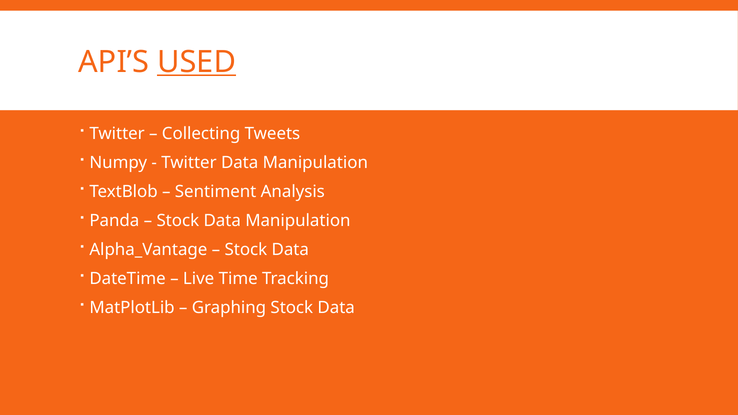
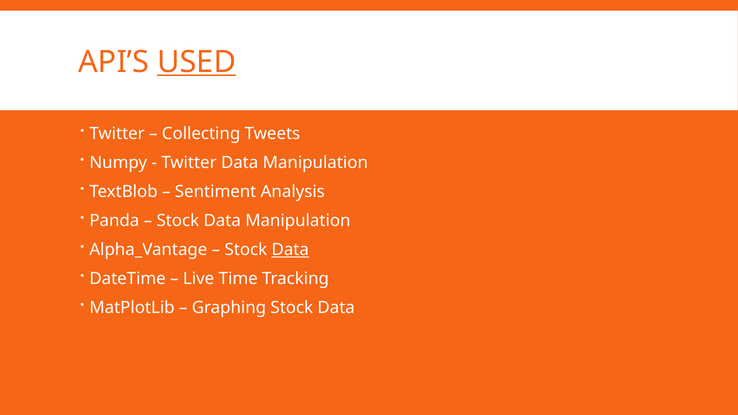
Data underline: none -> present (290, 250)
